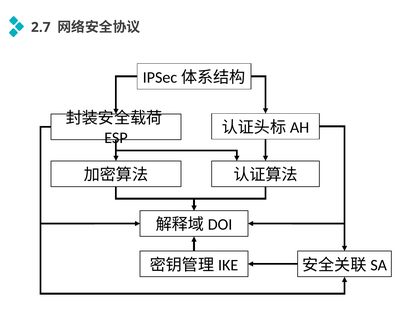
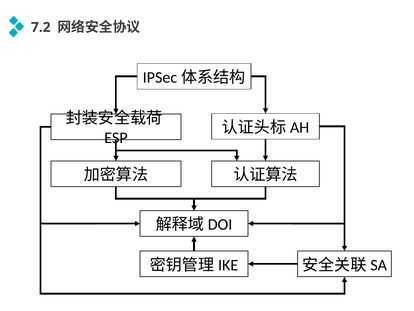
2.7: 2.7 -> 7.2 (41, 27)
